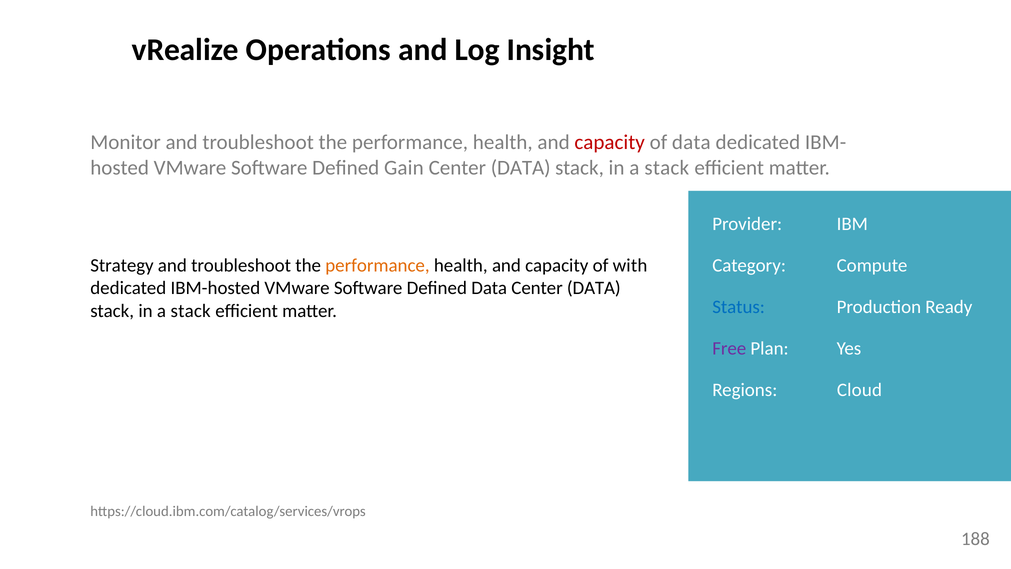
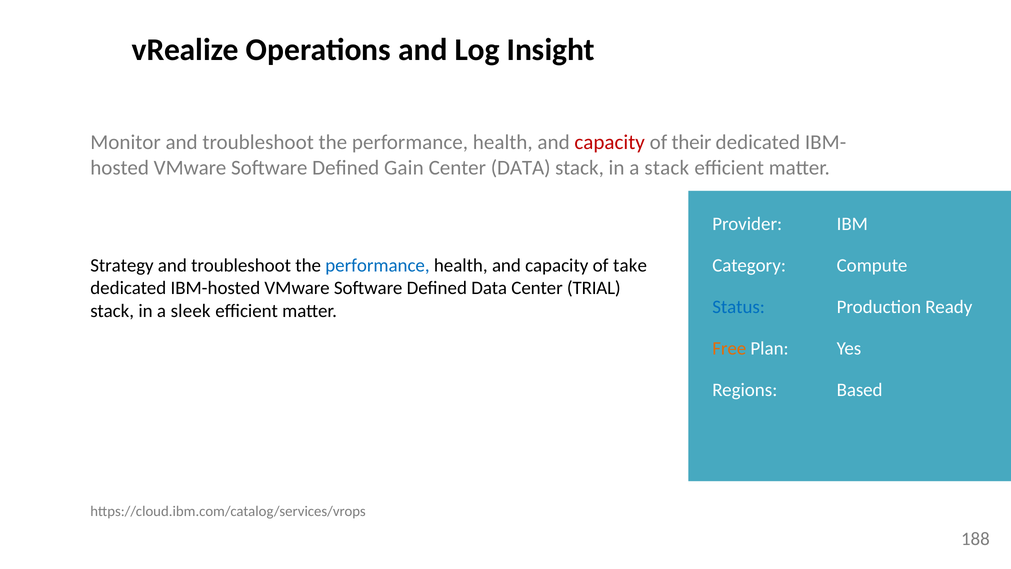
of data: data -> their (691, 142)
performance colour: orange -> blue (377, 265)
with: with -> take (630, 265)
Data Center DATA: DATA -> TRIAL (594, 288)
stack: stack -> sleek (191, 311)
Free colour: purple -> orange (729, 348)
Cloud: Cloud -> Based (860, 390)
